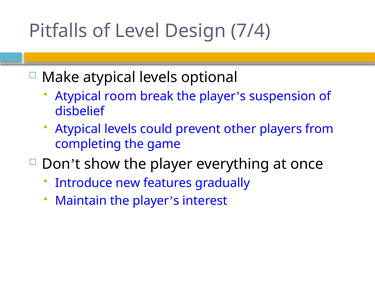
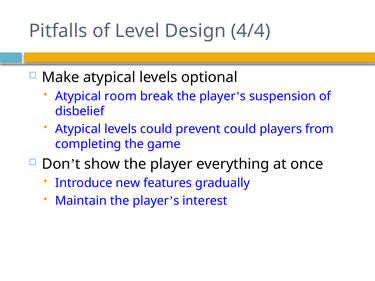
7/4: 7/4 -> 4/4 (251, 31)
prevent other: other -> could (240, 129)
